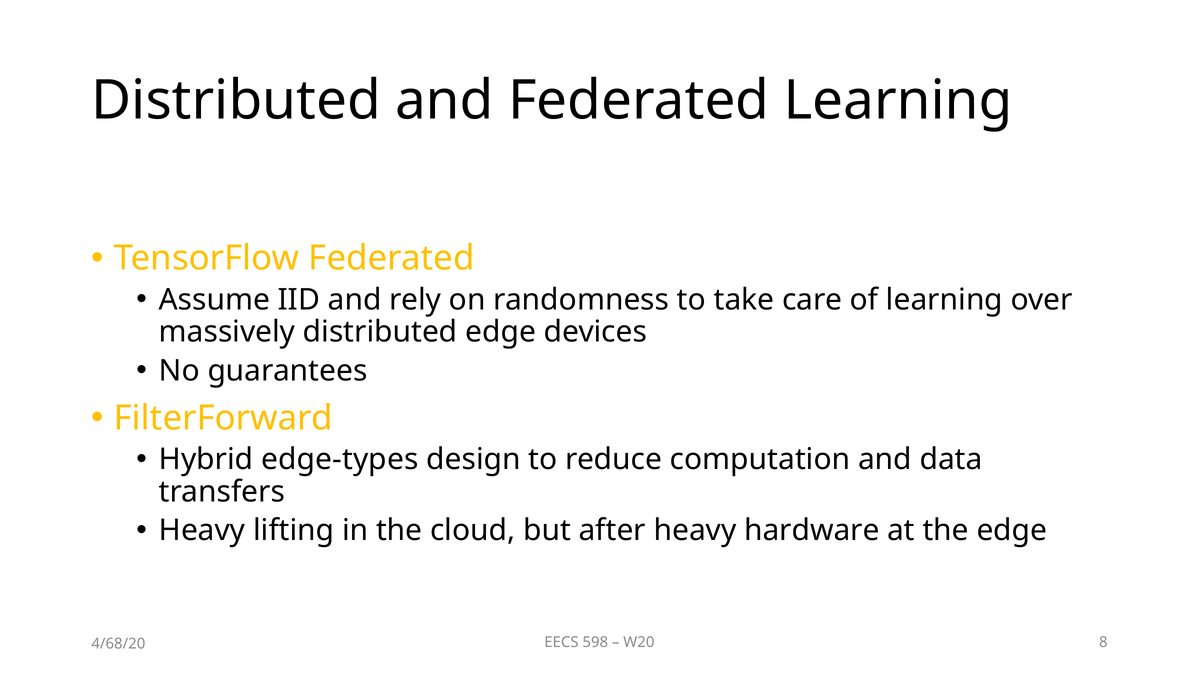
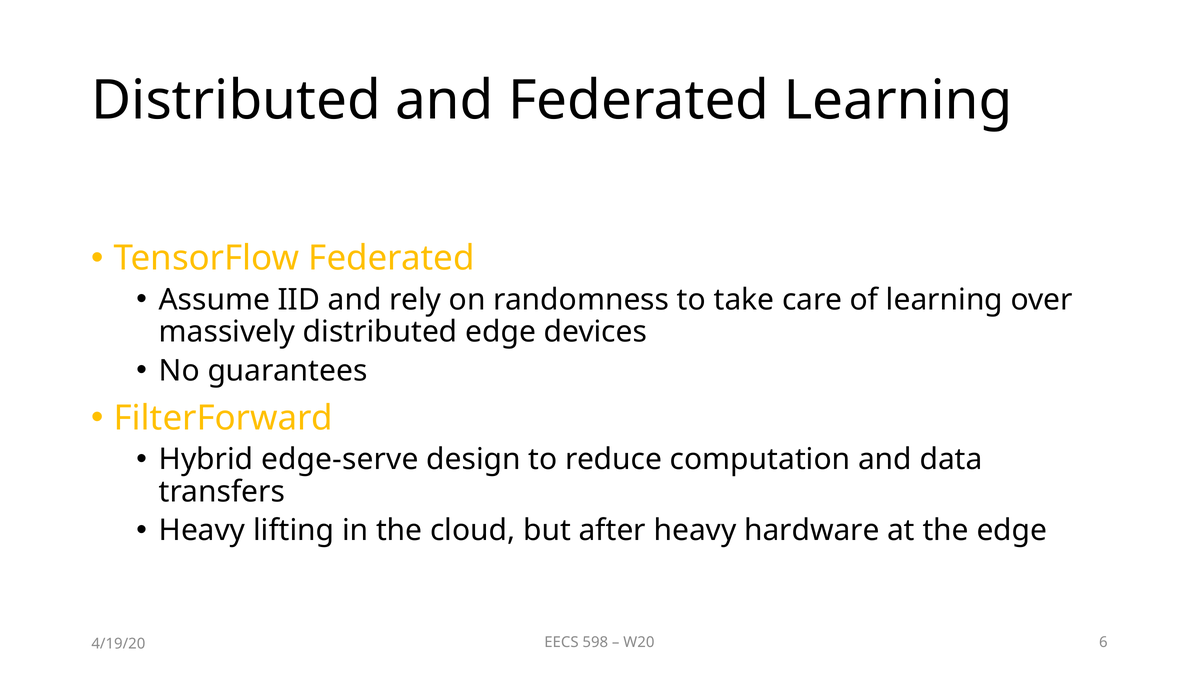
edge-types: edge-types -> edge-serve (340, 460)
8: 8 -> 6 (1103, 643)
4/68/20: 4/68/20 -> 4/19/20 (118, 644)
